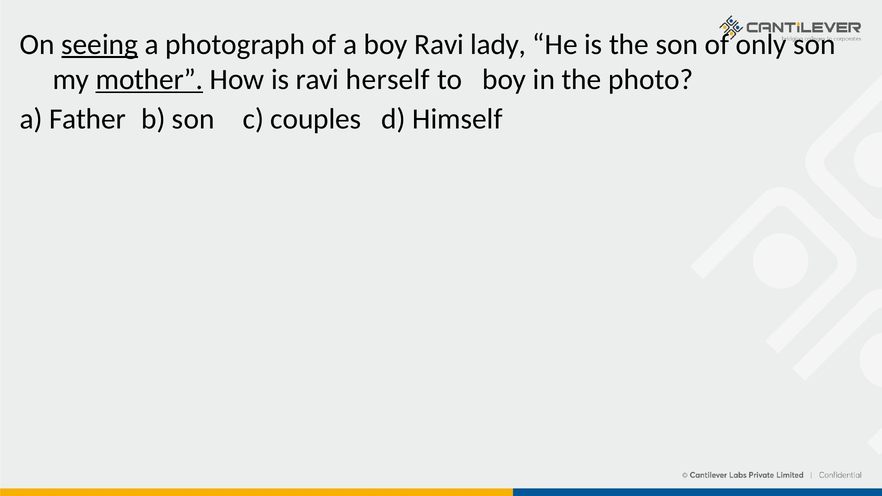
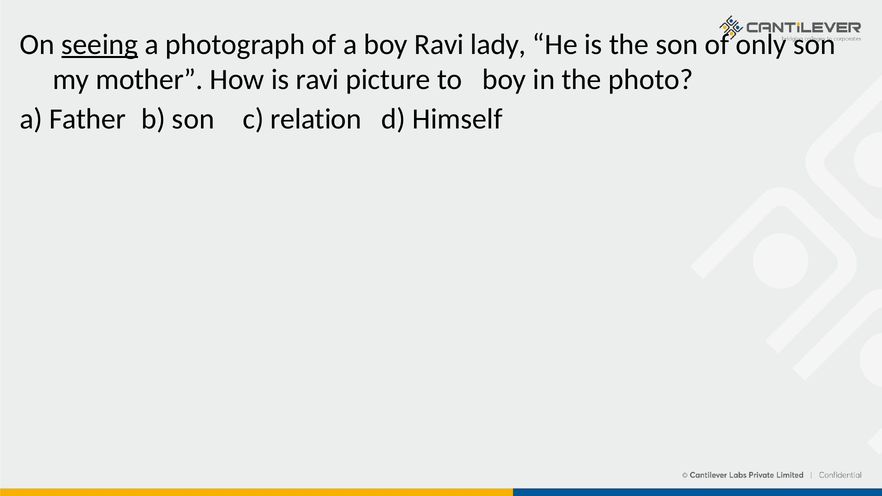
mother underline: present -> none (149, 80)
herself: herself -> picture (388, 80)
couples: couples -> relation (316, 119)
